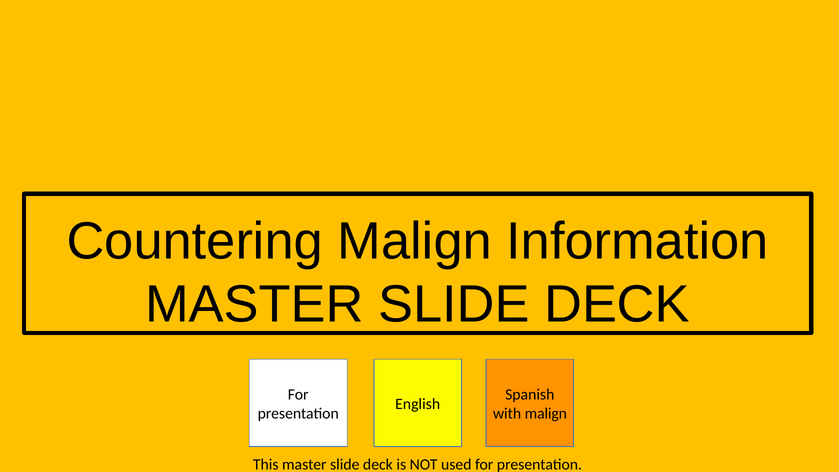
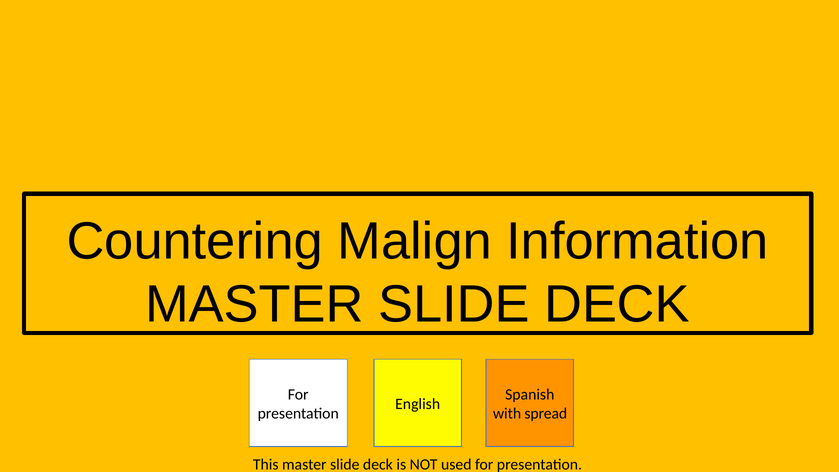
with malign: malign -> spread (546, 413)
